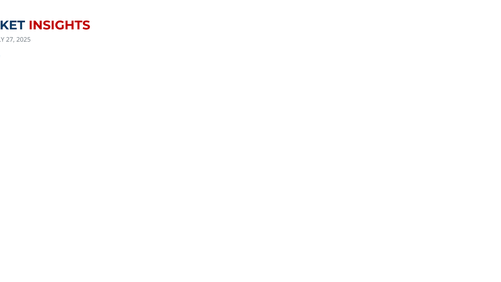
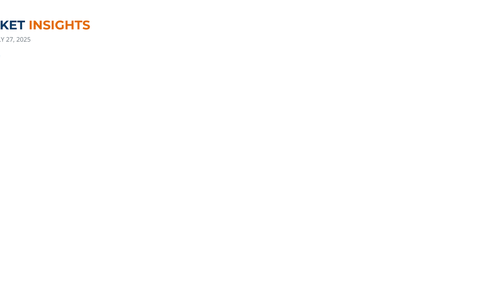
INSIGHTS colour: red -> orange (59, 25)
